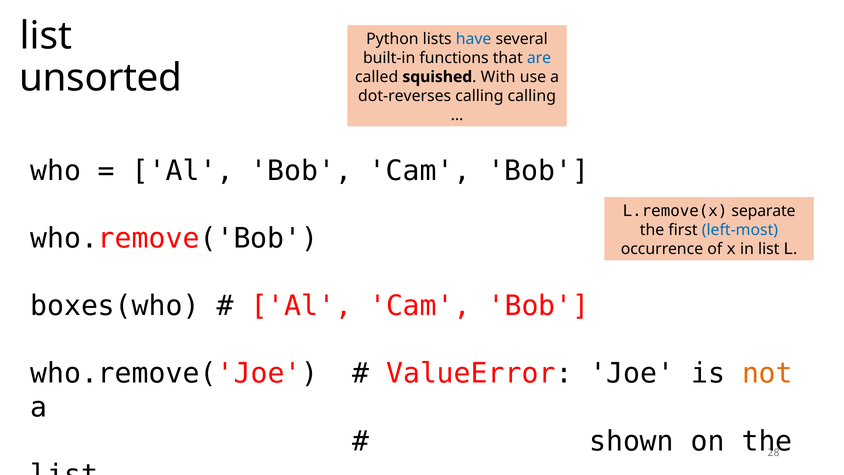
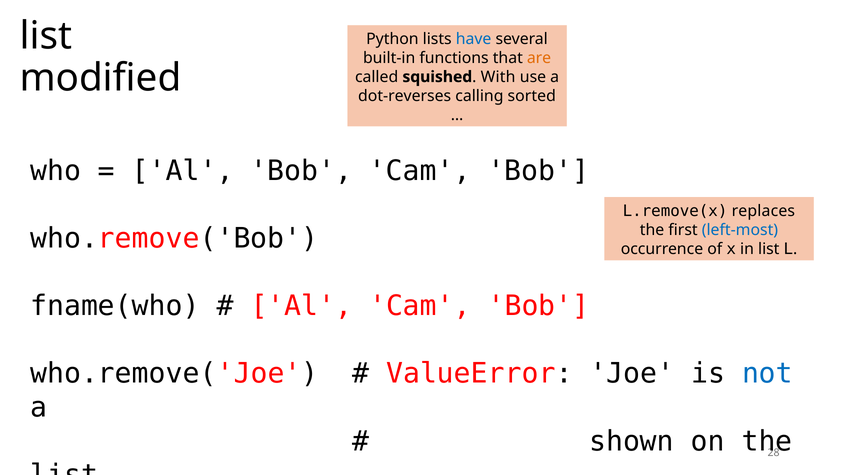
are colour: blue -> orange (539, 58)
unsorted: unsorted -> modified (101, 78)
calling calling: calling -> sorted (532, 96)
separate: separate -> replaces (763, 211)
boxes(who: boxes(who -> fname(who (115, 306)
not colour: orange -> blue (767, 374)
